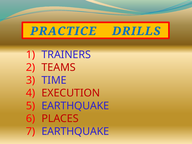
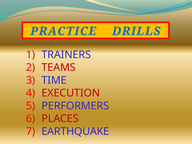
EARTHQUAKE: EARTHQUAKE -> PERFORMERS (75, 106)
